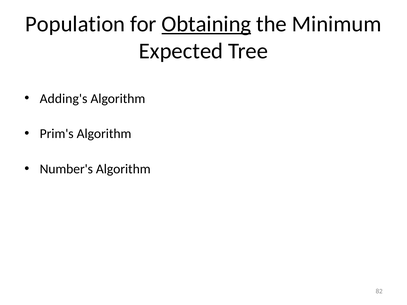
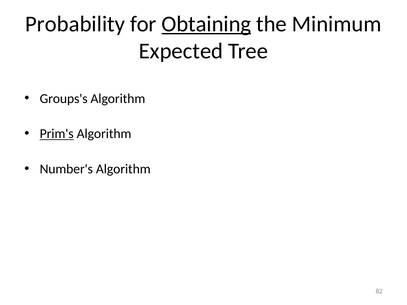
Population: Population -> Probability (75, 24)
Adding's: Adding's -> Groups's (64, 99)
Prim's underline: none -> present (57, 134)
